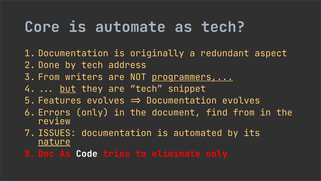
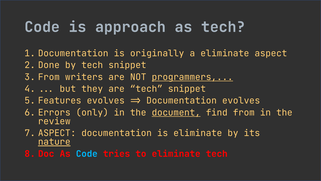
Core: Core -> Code (42, 27)
automate: automate -> approach (130, 27)
a redundant: redundant -> eliminate (225, 53)
by tech address: address -> snippet (127, 65)
but underline: present -> none (68, 89)
document underline: none -> present (176, 112)
ISSUES: ISSUES -> ASPECT (57, 133)
is automated: automated -> eliminate (198, 133)
Code colour: white -> light blue (87, 153)
eliminate only: only -> tech (217, 153)
